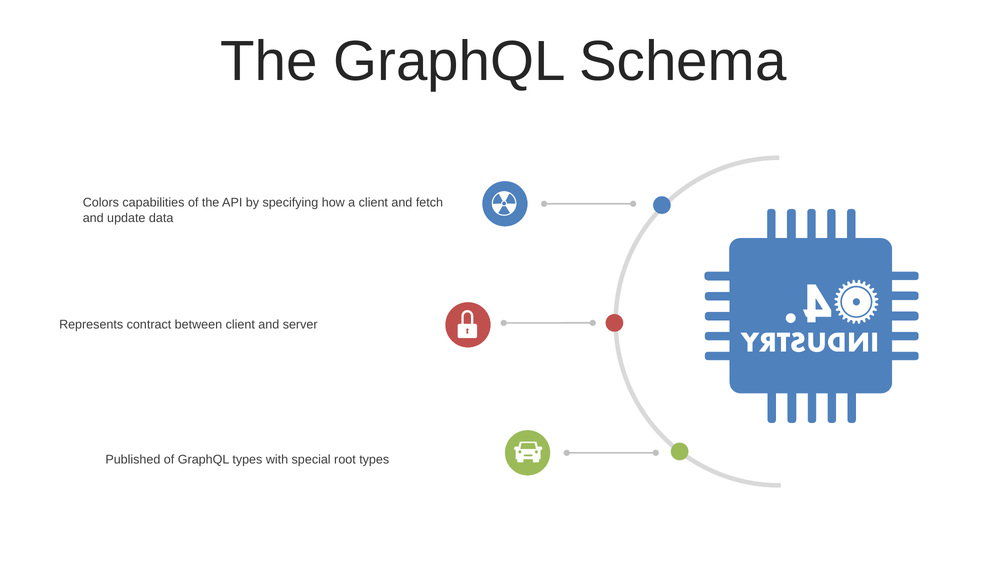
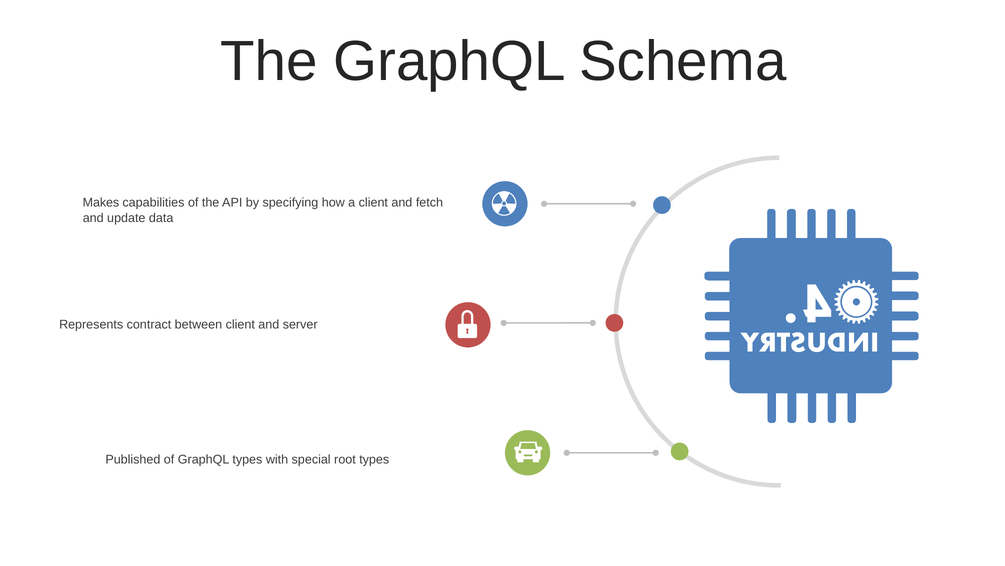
Colors: Colors -> Makes (101, 203)
